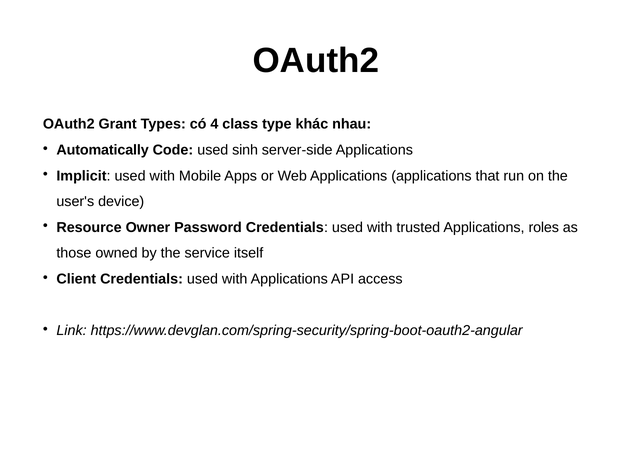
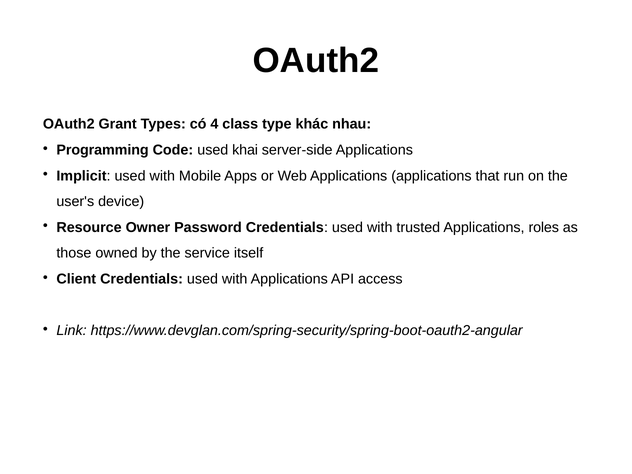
Automatically: Automatically -> Programming (103, 150)
sinh: sinh -> khai (245, 150)
